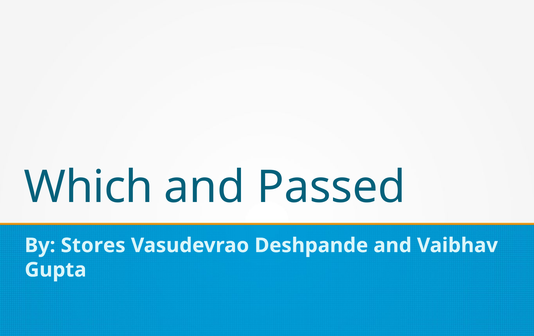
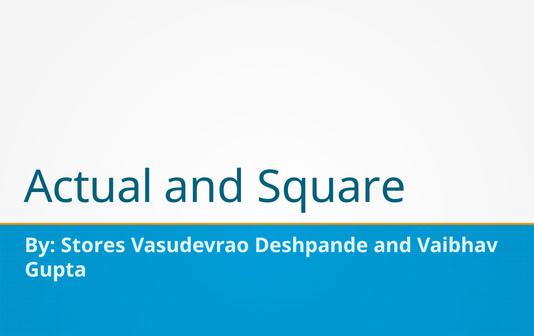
Which: Which -> Actual (89, 188)
Passed: Passed -> Square (331, 188)
